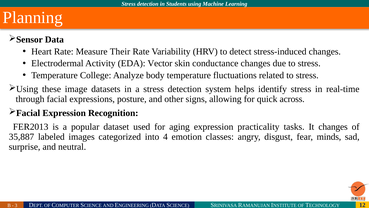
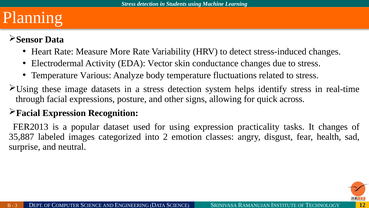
Their: Their -> More (120, 51)
College: College -> Various (96, 75)
for aging: aging -> using (179, 127)
4: 4 -> 2 (165, 136)
minds: minds -> health (329, 136)
